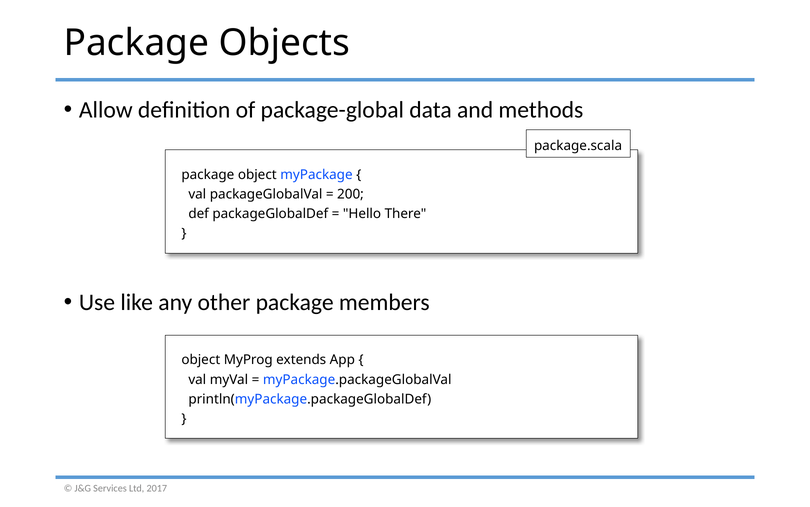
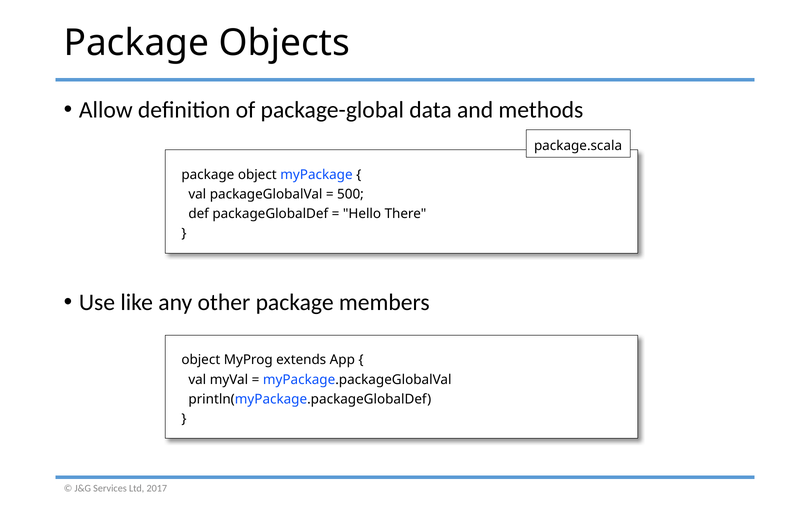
200: 200 -> 500 (350, 194)
